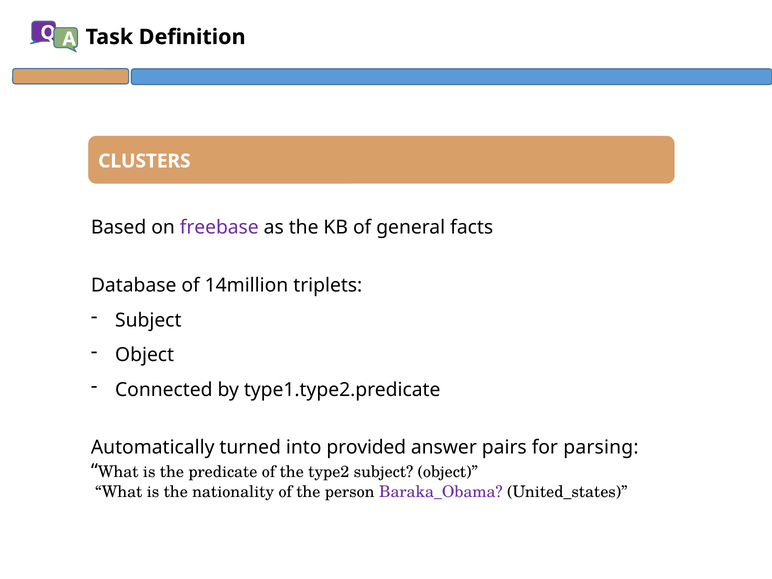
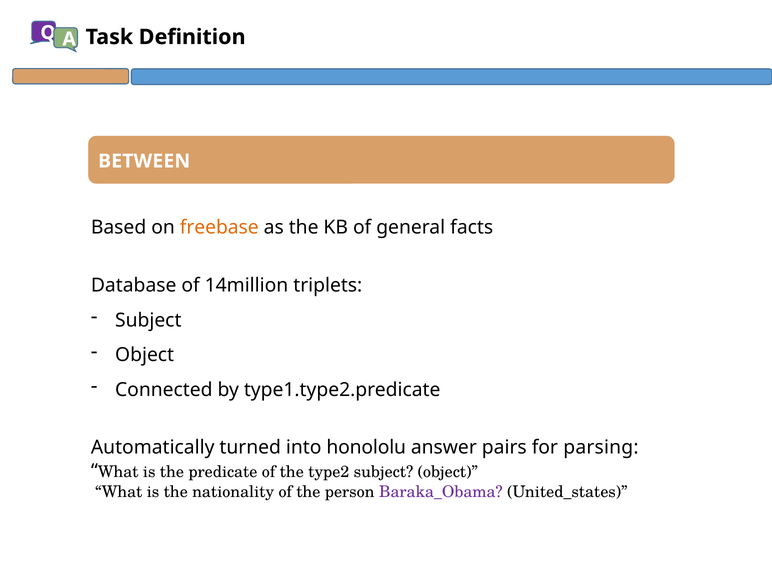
CLUSTERS: CLUSTERS -> BETWEEN (144, 161)
freebase colour: purple -> orange (219, 228)
provided: provided -> honololu (366, 448)
